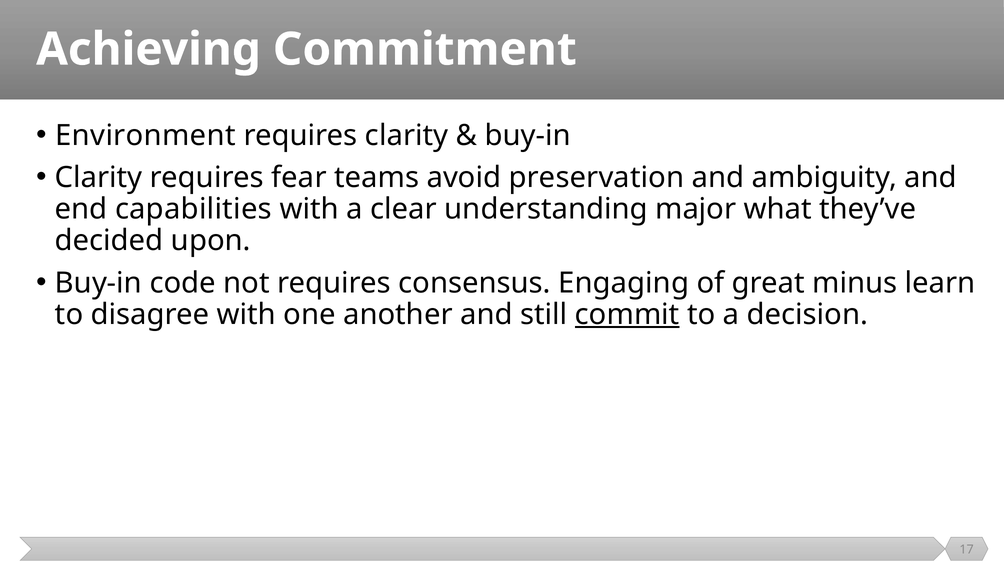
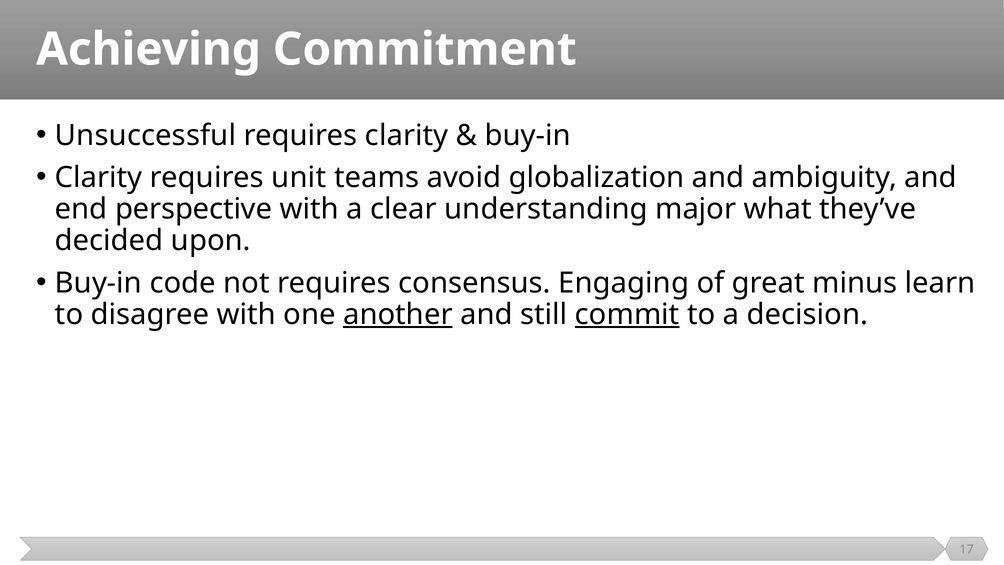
Environment: Environment -> Unsuccessful (146, 135)
fear: fear -> unit (299, 177)
preservation: preservation -> globalization (597, 177)
capabilities: capabilities -> perspective (194, 209)
another underline: none -> present (398, 314)
